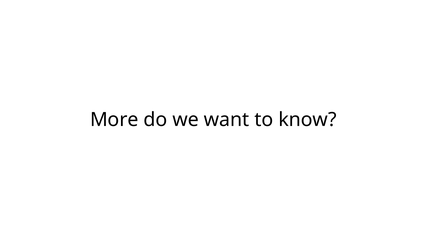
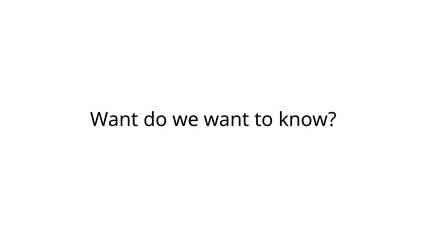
More: More -> Want (114, 120)
